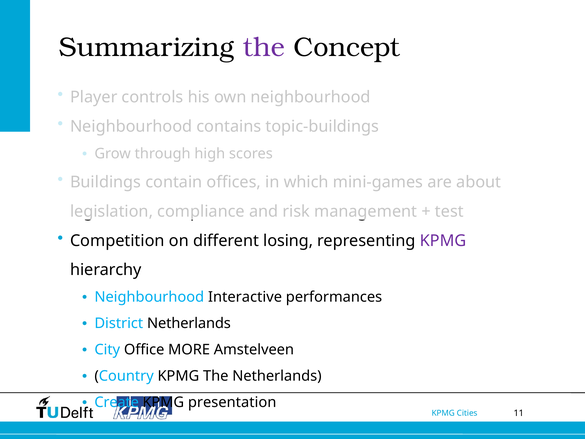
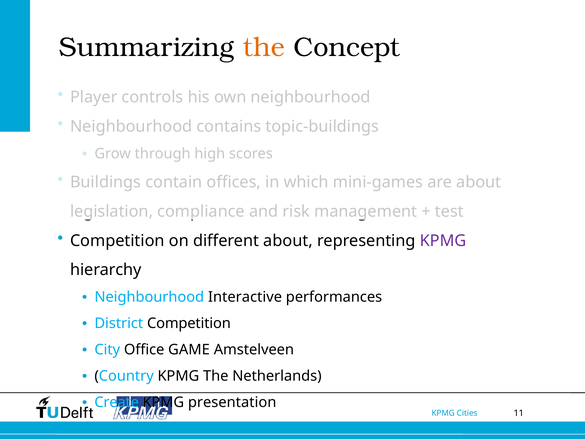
the colour: purple -> orange (264, 47)
different losing: losing -> about (288, 241)
District Netherlands: Netherlands -> Competition (189, 323)
MORE: MORE -> GAME (189, 350)
